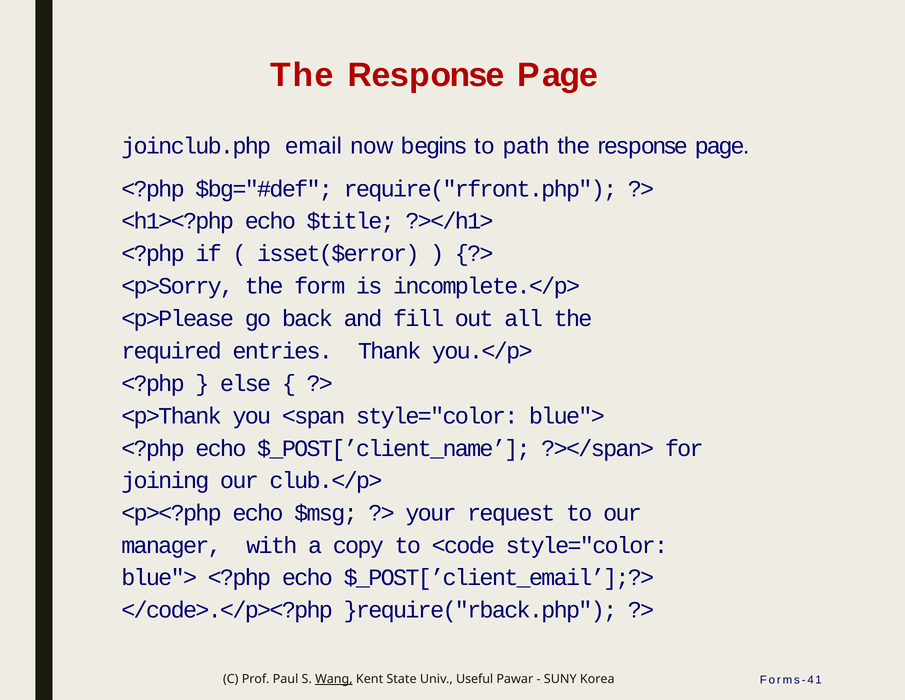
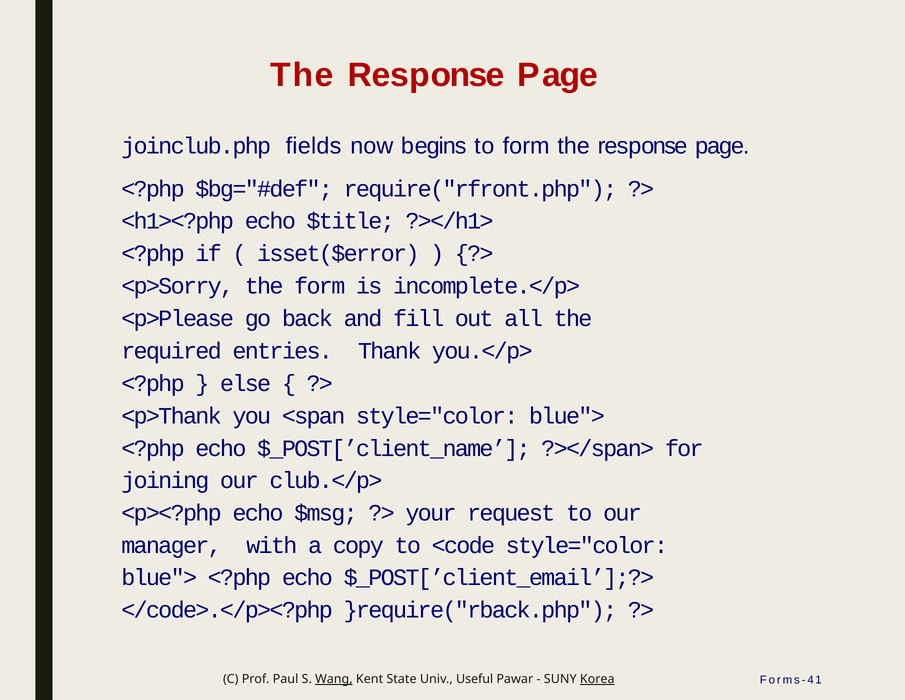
email: email -> fields (314, 146)
to path: path -> form (526, 146)
Korea underline: none -> present (597, 679)
